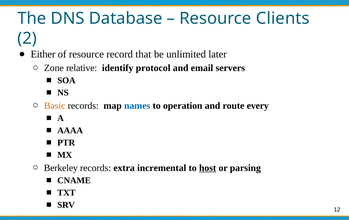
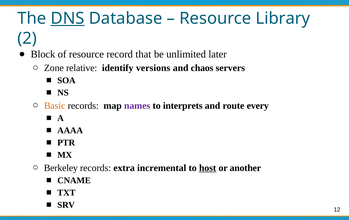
DNS underline: none -> present (68, 18)
Clients: Clients -> Library (283, 18)
Either: Either -> Block (43, 54)
protocol: protocol -> versions (153, 68)
email: email -> chaos (202, 68)
names colour: blue -> purple (137, 106)
operation: operation -> interprets (183, 106)
parsing: parsing -> another (245, 168)
